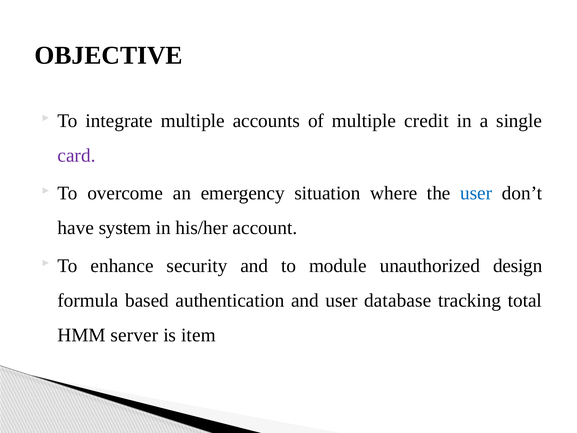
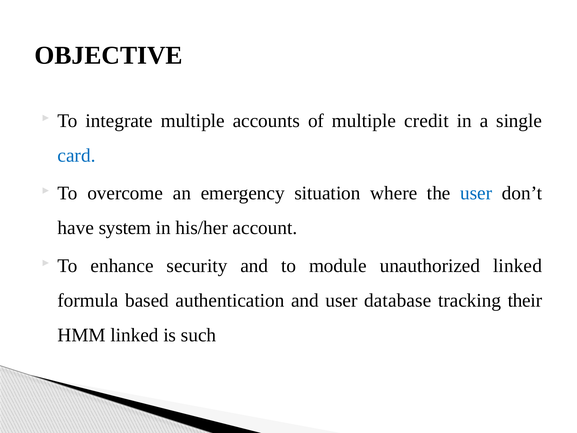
card colour: purple -> blue (77, 155)
unauthorized design: design -> linked (518, 266)
total: total -> their (525, 300)
HMM server: server -> linked (135, 335)
item: item -> such (199, 335)
